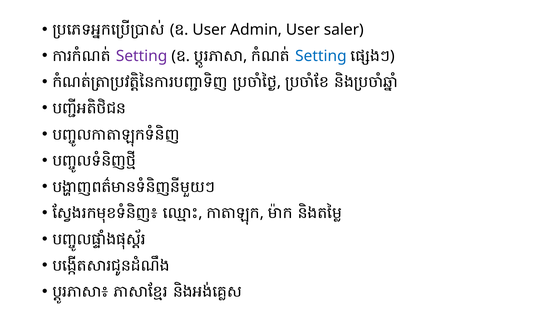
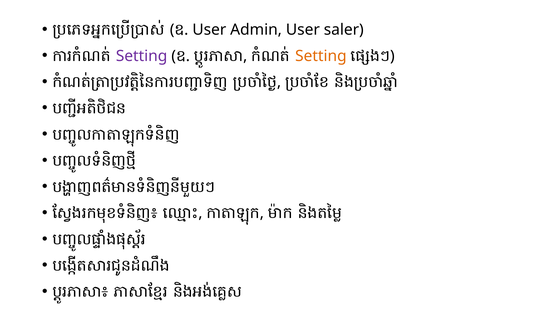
Setting colour: blue -> orange (321, 56)
